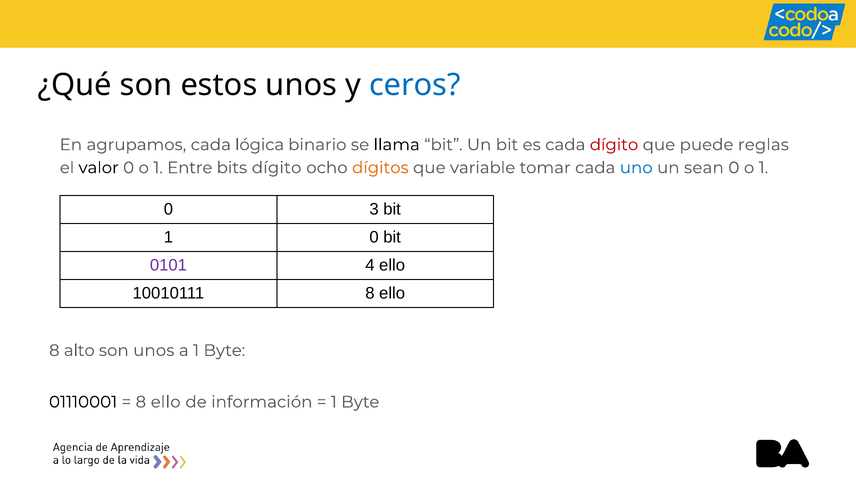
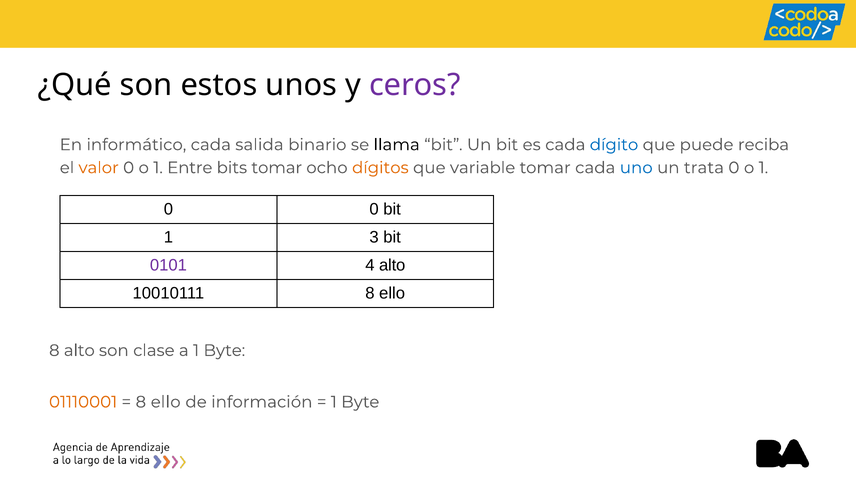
ceros colour: blue -> purple (415, 85)
agrupamos: agrupamos -> informático (136, 145)
lógica: lógica -> salida (259, 145)
dígito colour: red -> blue (614, 145)
reglas: reglas -> reciba (764, 145)
valor colour: black -> orange (99, 168)
bits dígito: dígito -> tomar (277, 168)
sean: sean -> trata (704, 168)
0 3: 3 -> 0 (374, 210)
1 0: 0 -> 3 (374, 238)
4 ello: ello -> alto (392, 266)
son unos: unos -> clase (154, 351)
01110001 colour: black -> orange (83, 402)
